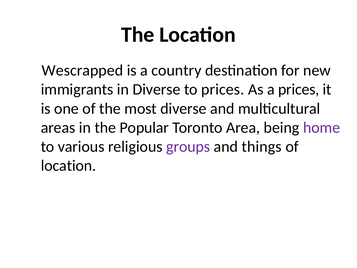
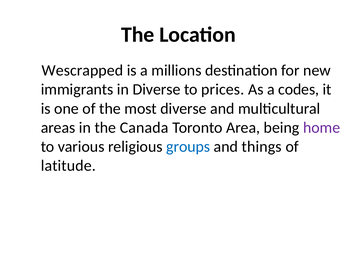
country: country -> millions (176, 70)
a prices: prices -> codes (299, 89)
Popular: Popular -> Canada (144, 127)
groups colour: purple -> blue (188, 147)
location: location -> latitude (68, 166)
